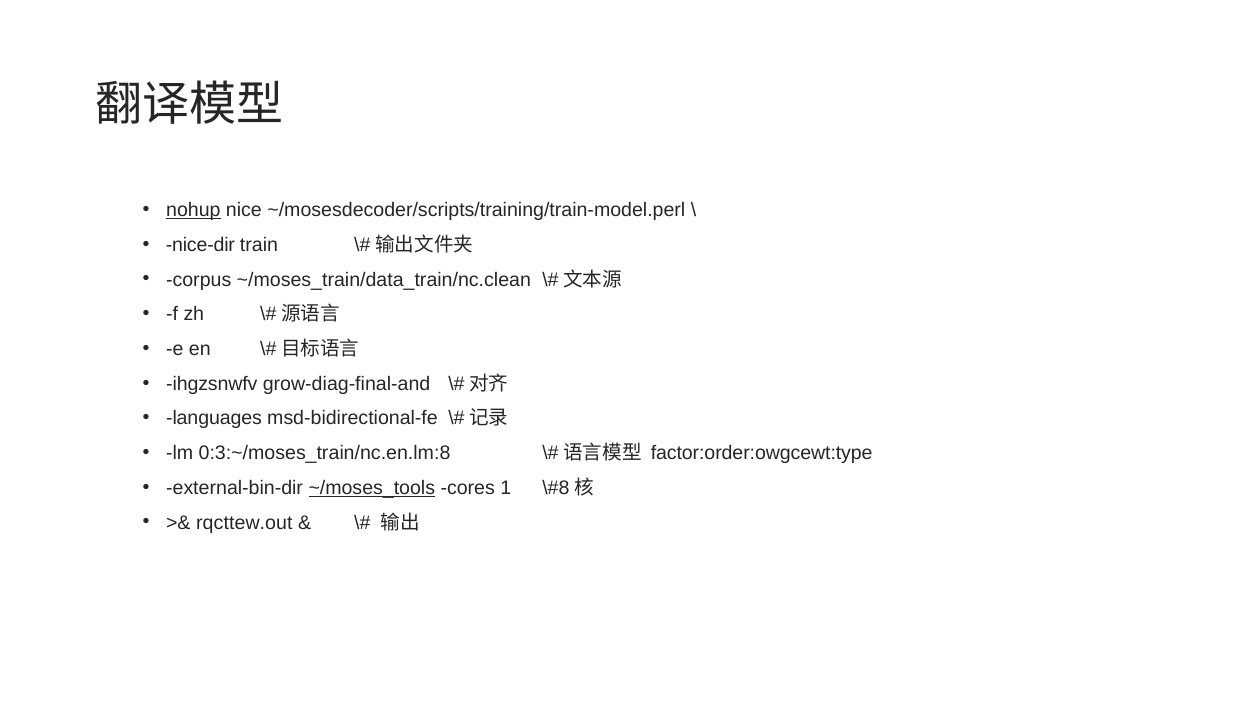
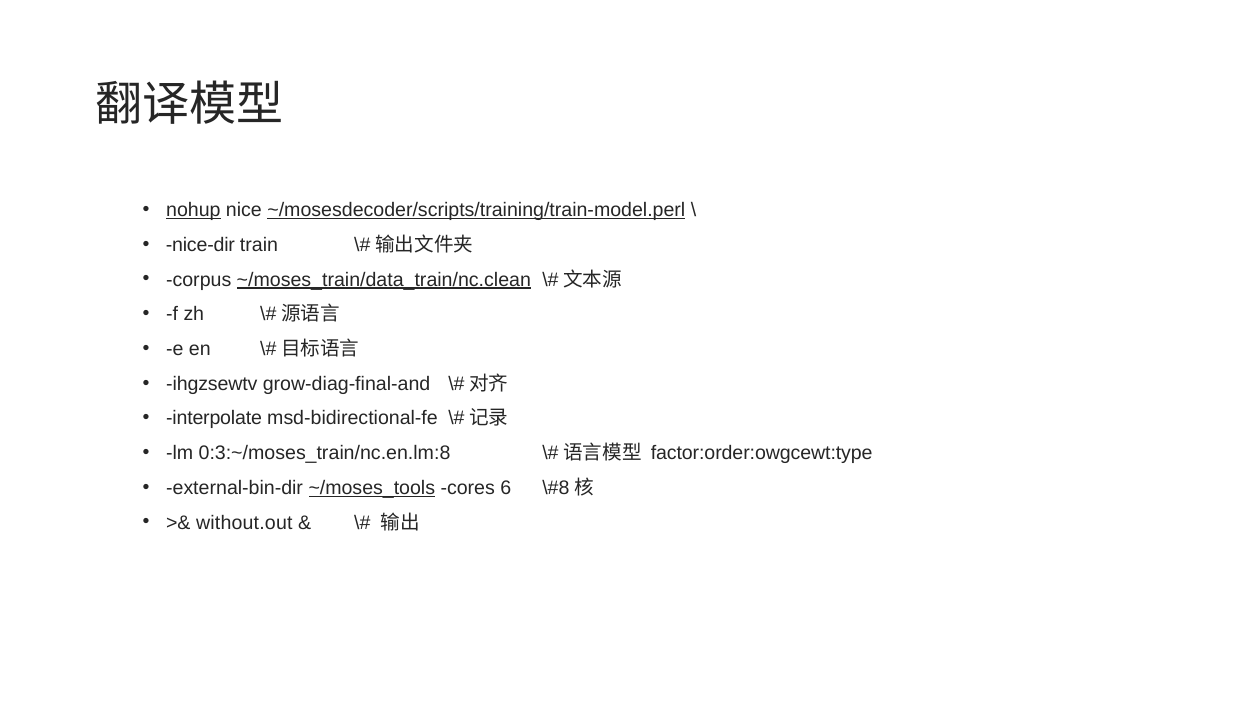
~/mosesdecoder/scripts/training/train-model.perl underline: none -> present (476, 210)
~/moses_train/data_train/nc.clean underline: none -> present (384, 280)
ihgzsnwfv: ihgzsnwfv -> ihgzsewtv (212, 384)
languages: languages -> interpolate (214, 419)
1: 1 -> 6 (506, 488)
rqcttew.out: rqcttew.out -> without.out (244, 523)
